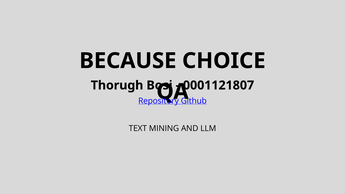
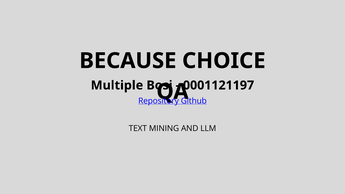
Thorugh: Thorugh -> Multiple (117, 85)
0001121807: 0001121807 -> 0001121197 (219, 85)
